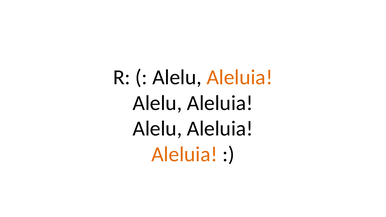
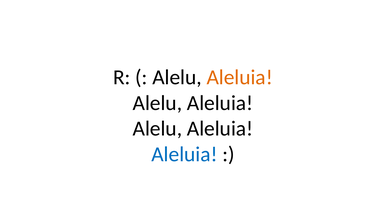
Aleluia colour: orange -> blue (184, 154)
